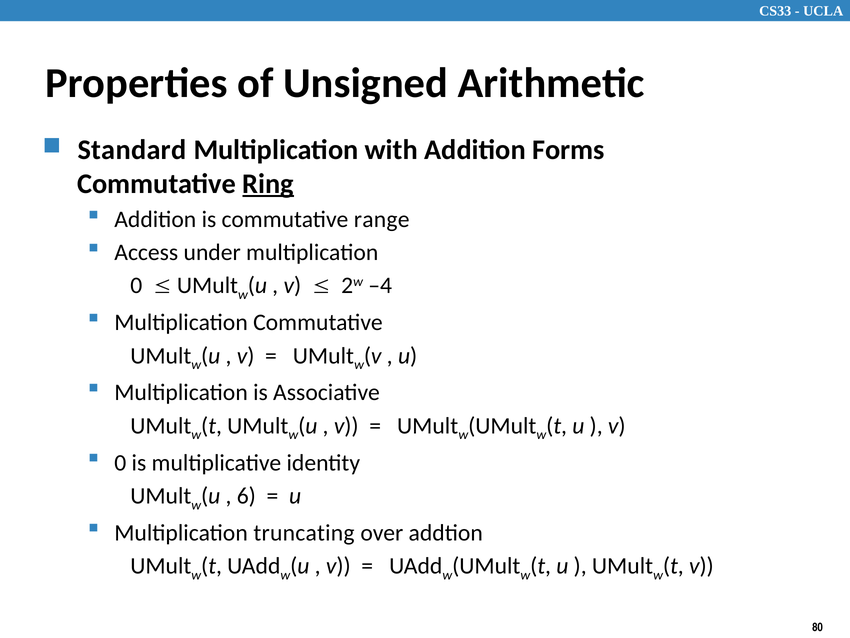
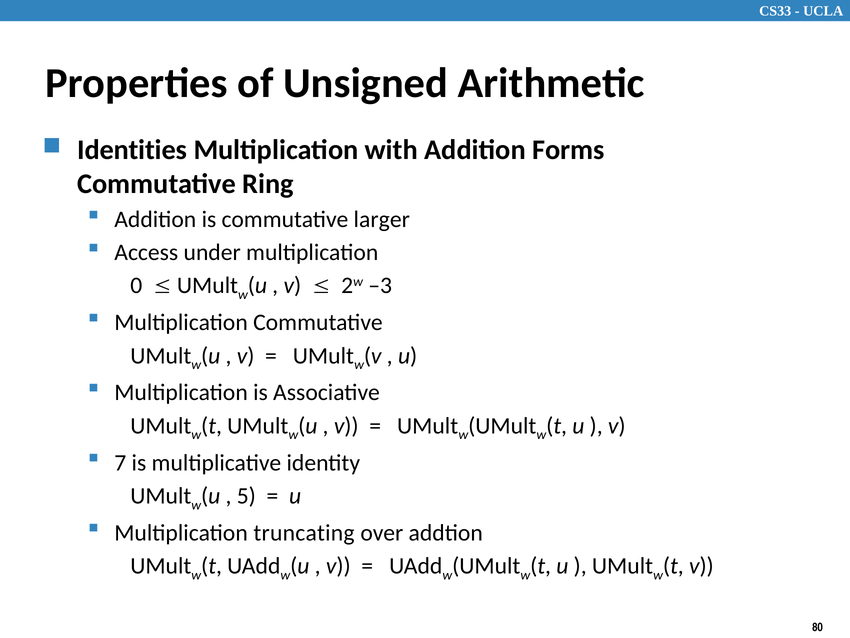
Standard: Standard -> Identities (132, 150)
Ring underline: present -> none (268, 184)
range: range -> larger (382, 219)
–4: –4 -> –3 (380, 285)
0: 0 -> 7 (120, 462)
6: 6 -> 5 (246, 495)
